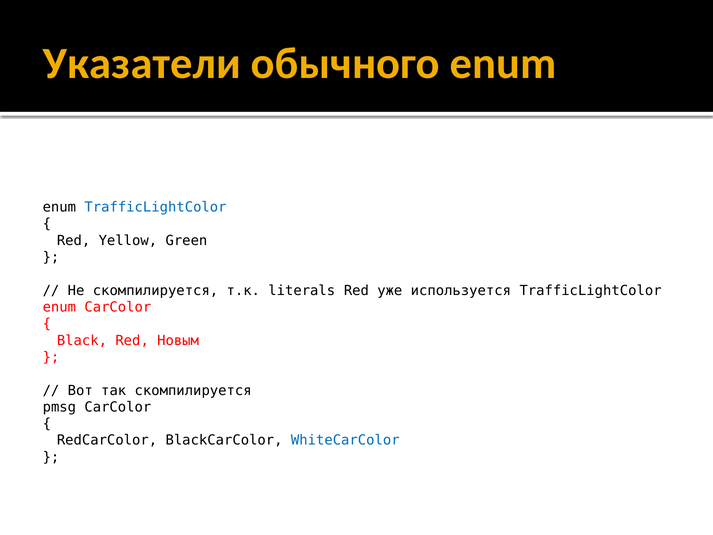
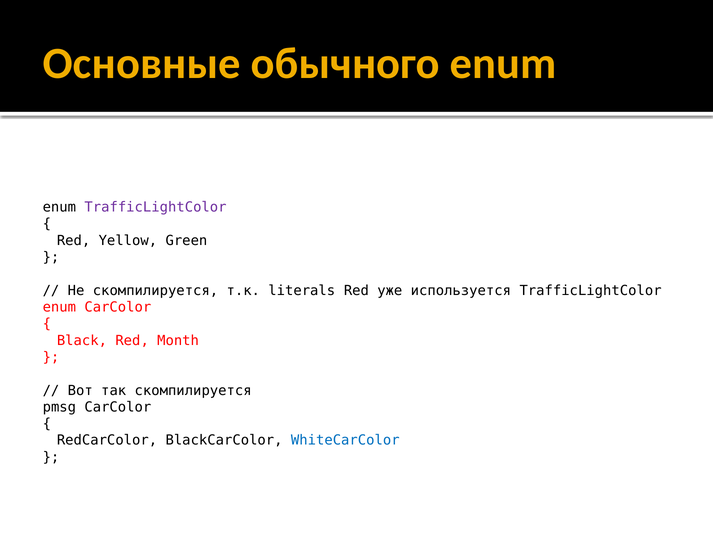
Указатели: Указатели -> Основные (142, 64)
TrafficLightColor colour: blue -> purple (156, 207)
Новым: Новым -> Month (178, 340)
